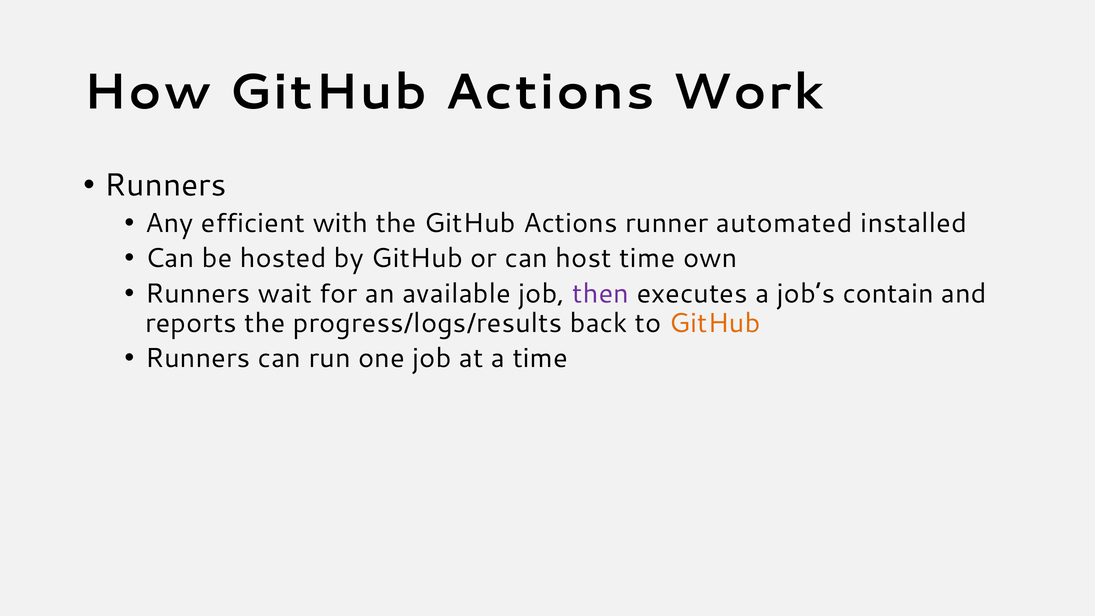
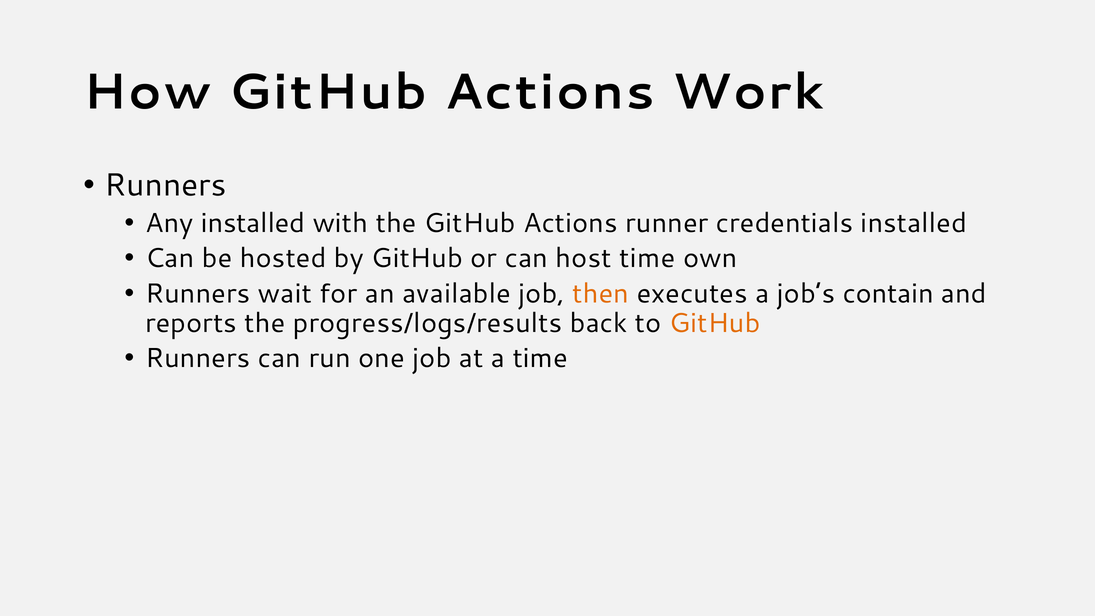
Any efficient: efficient -> installed (253, 223)
automated: automated -> credentials (785, 223)
then colour: purple -> orange (601, 294)
